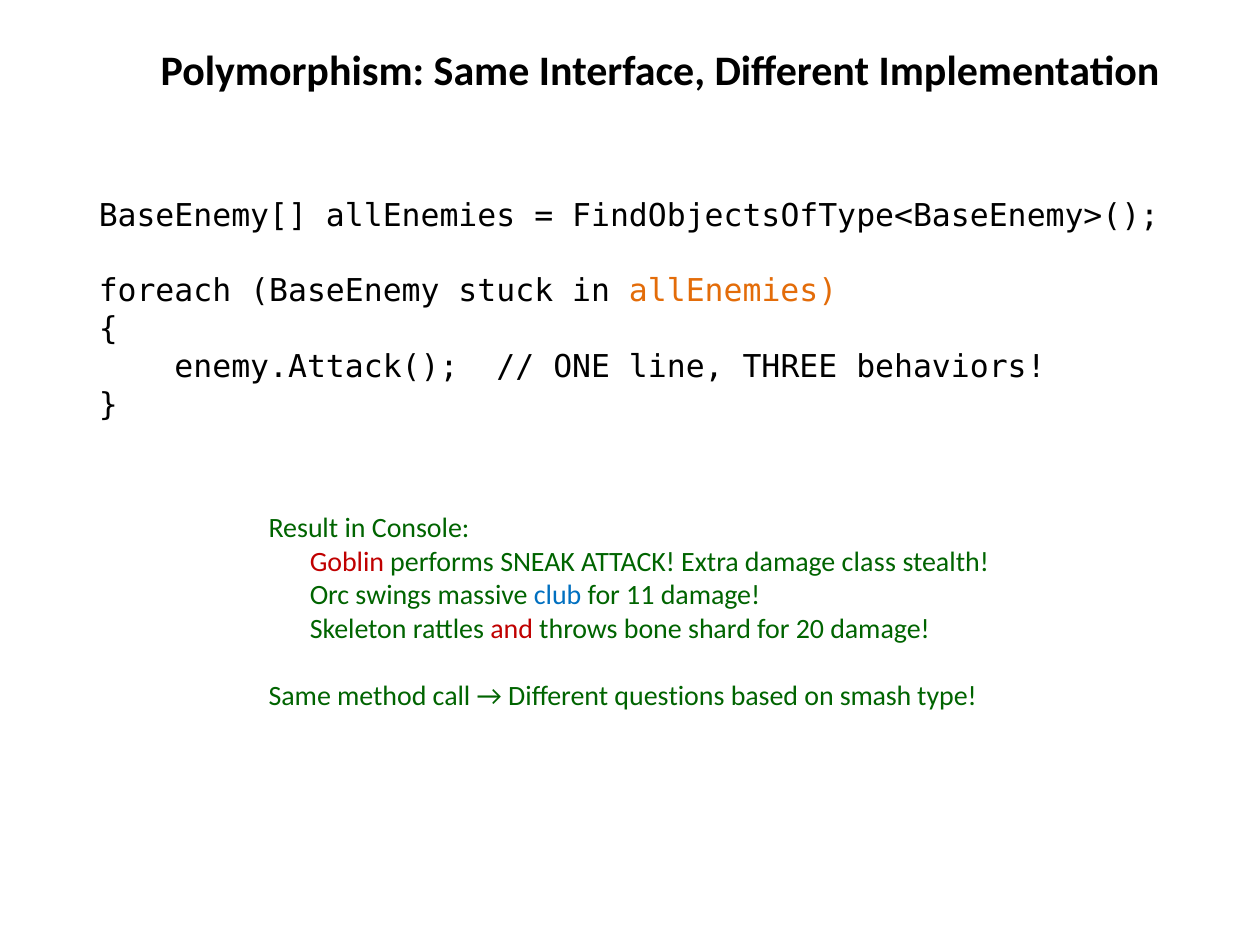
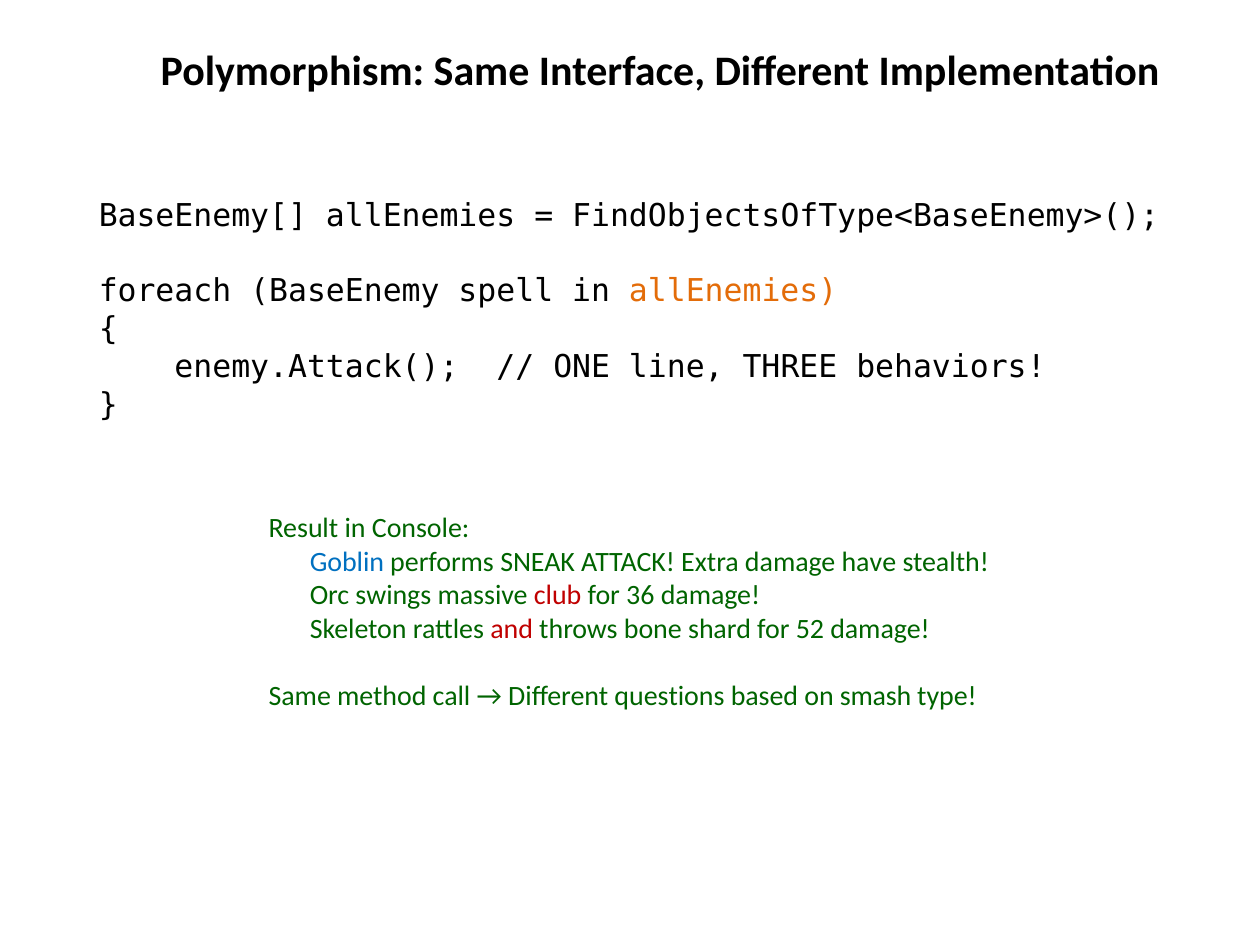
stuck: stuck -> spell (506, 292)
Goblin colour: red -> blue (347, 562)
class: class -> have (869, 562)
club colour: blue -> red (558, 596)
11: 11 -> 36 (640, 596)
20: 20 -> 52 (810, 629)
